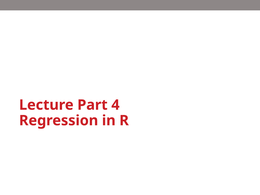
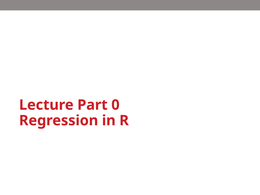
4: 4 -> 0 (115, 105)
